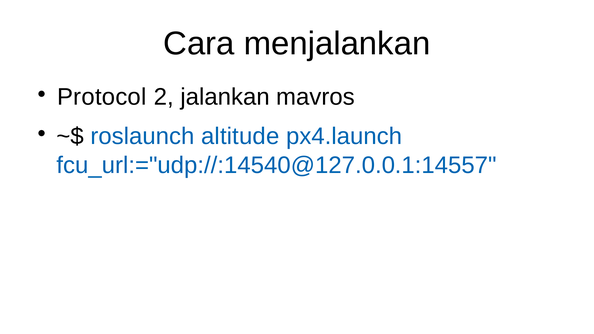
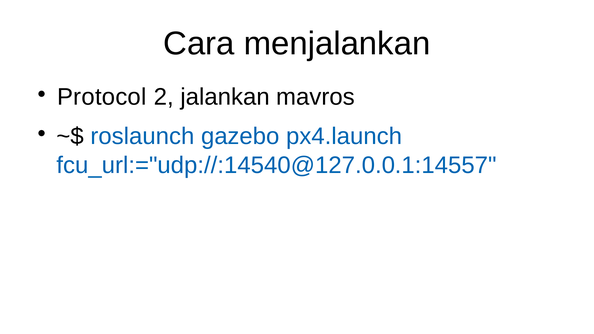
altitude: altitude -> gazebo (240, 136)
